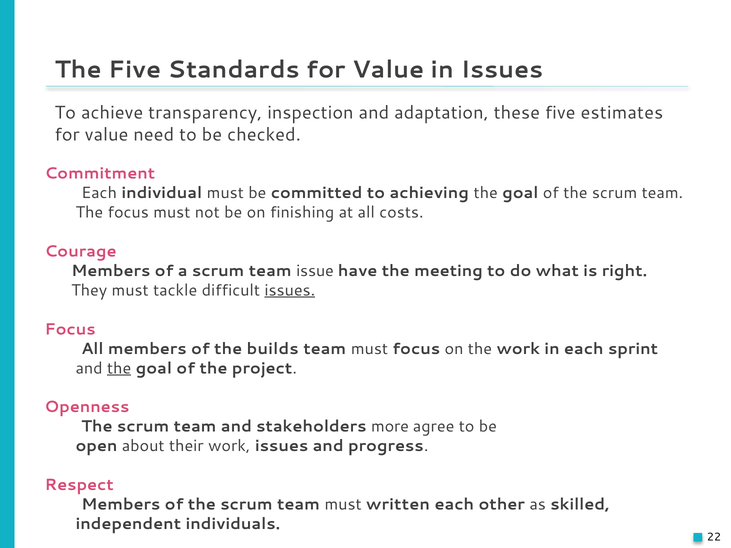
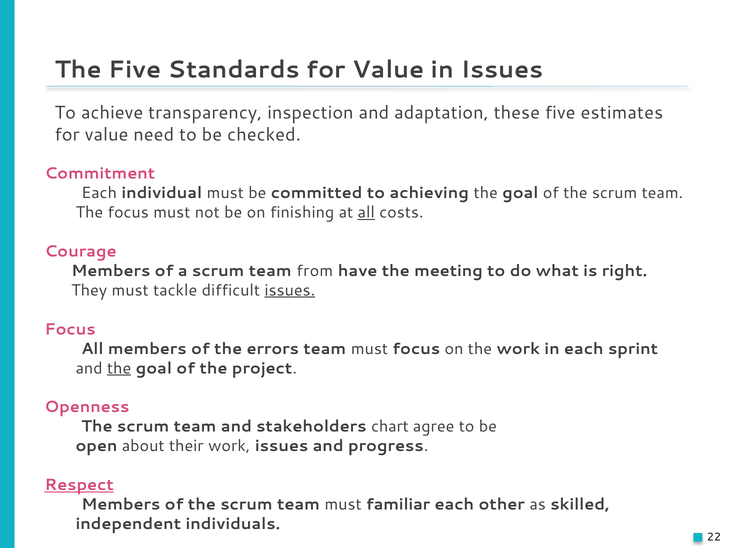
all underline: none -> present (366, 212)
issue: issue -> from (315, 271)
builds: builds -> errors (273, 349)
more: more -> chart (390, 427)
Respect underline: none -> present (79, 485)
written: written -> familiar (398, 505)
